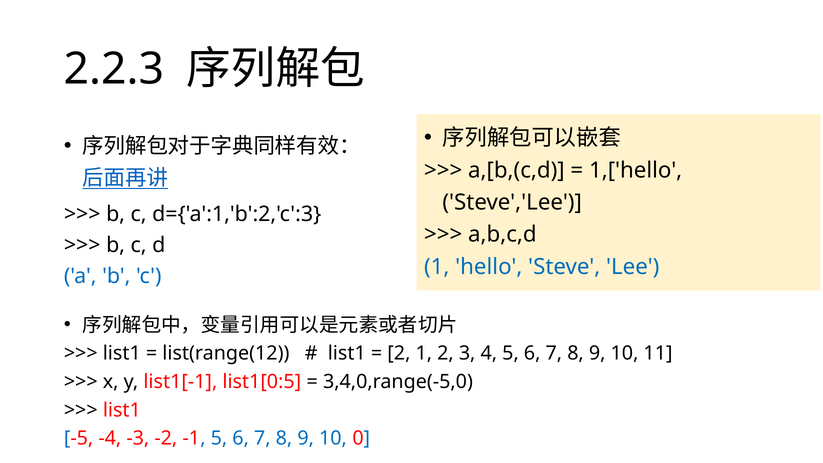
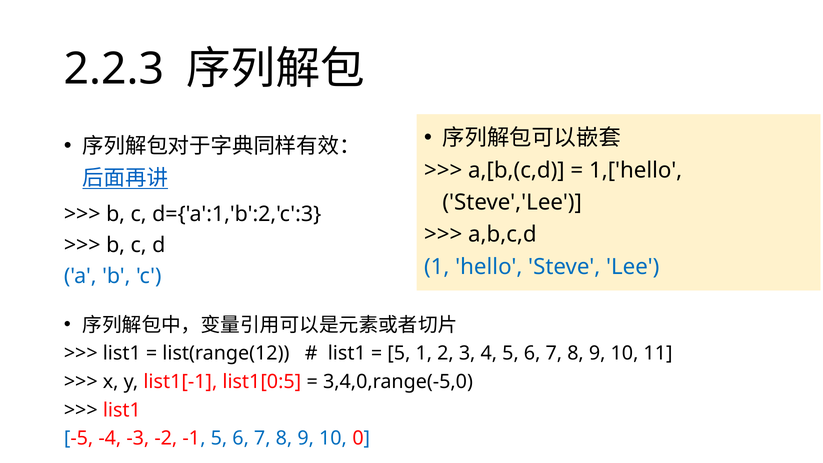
2: 2 -> 5 (399, 353)
